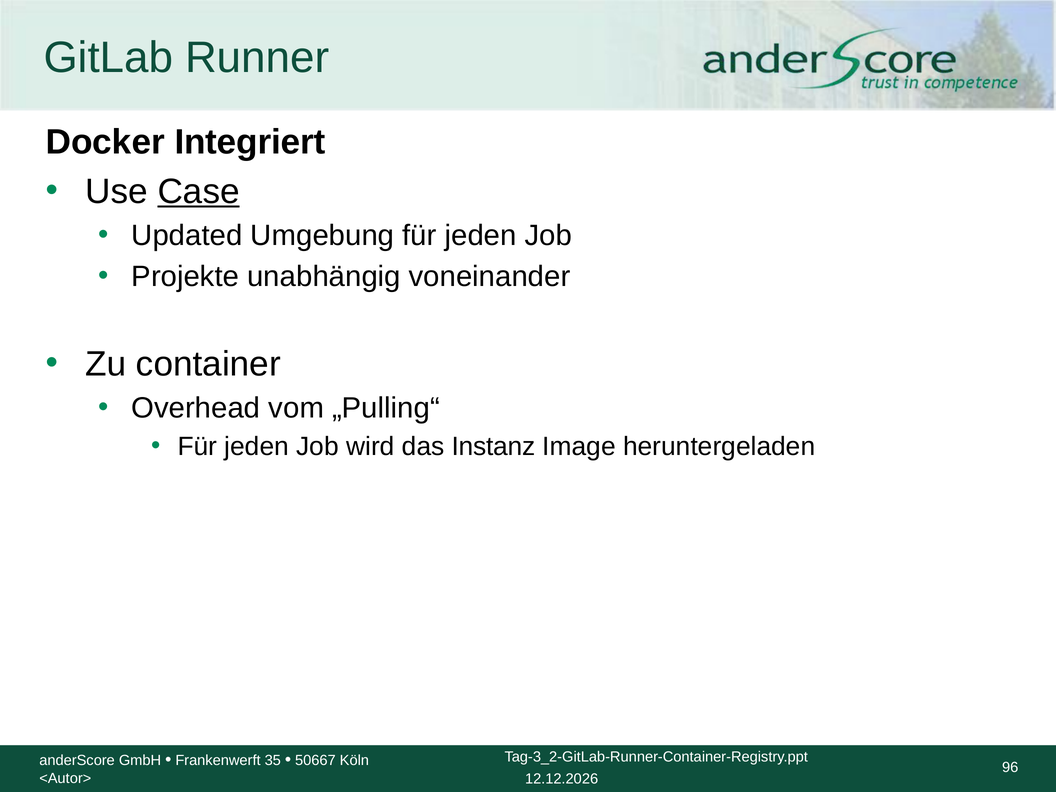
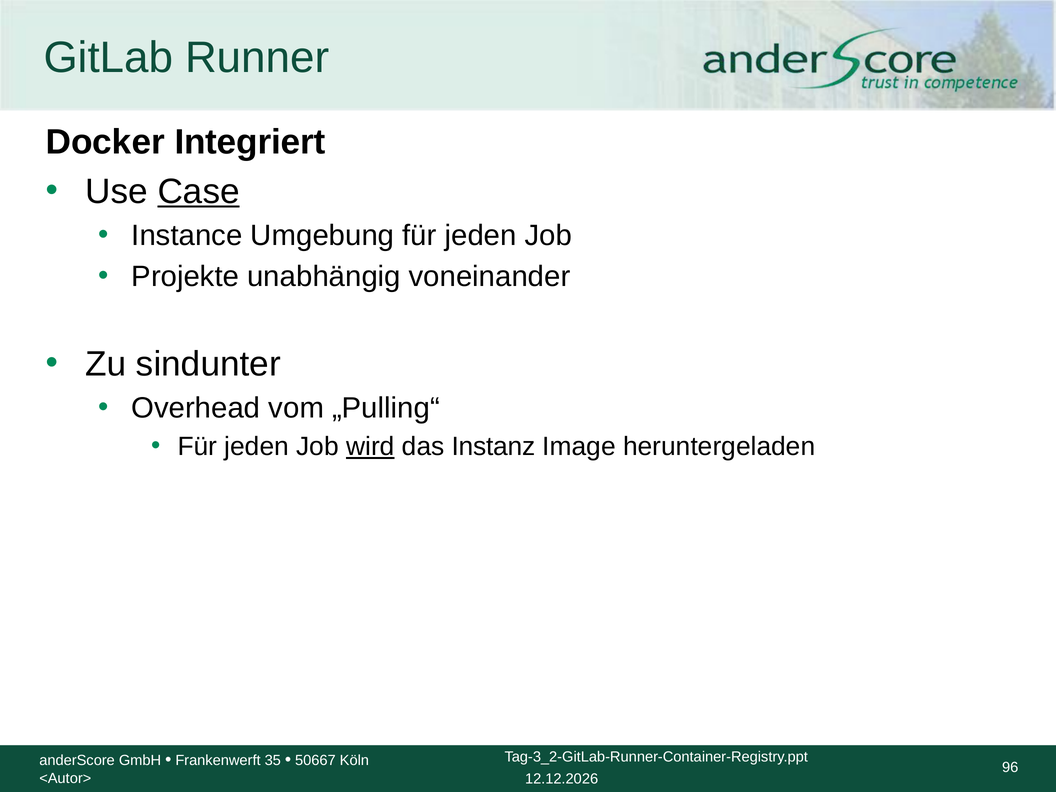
Updated: Updated -> Instance (187, 236)
container: container -> sindunter (208, 364)
wird underline: none -> present (370, 447)
